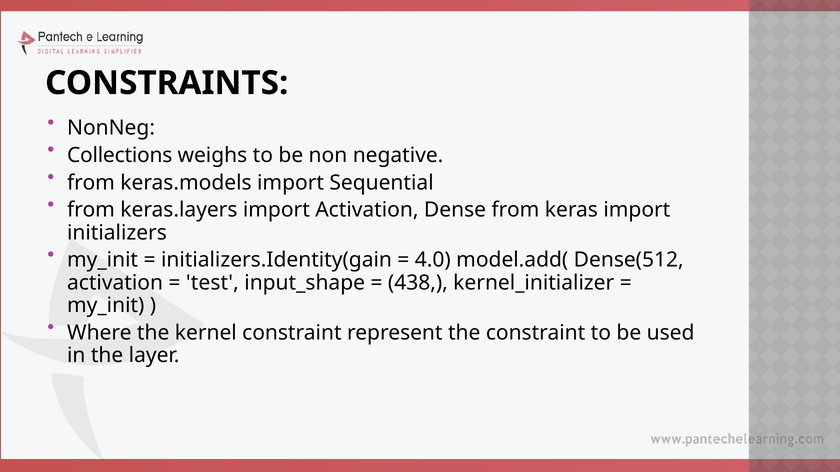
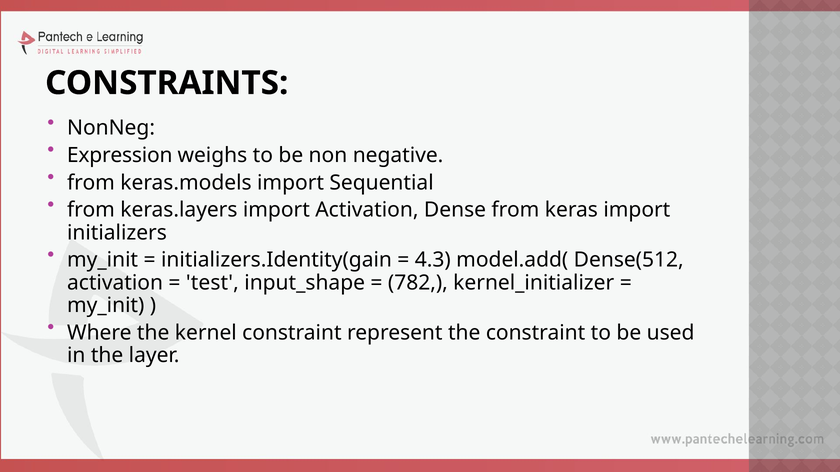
Collections: Collections -> Expression (120, 155)
4.0: 4.0 -> 4.3 (433, 260)
438: 438 -> 782 (418, 283)
